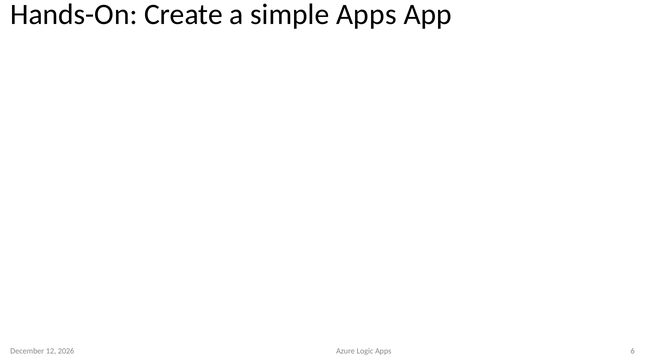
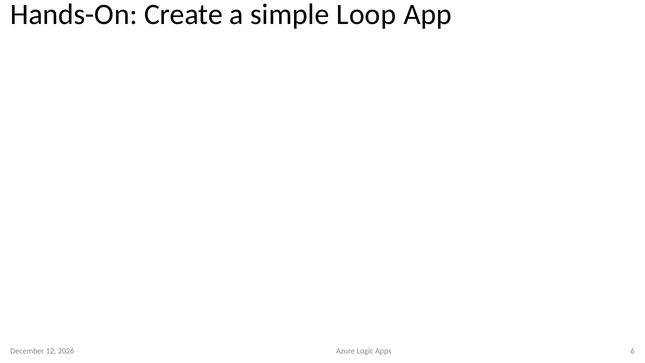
simple Apps: Apps -> Loop (366, 14)
